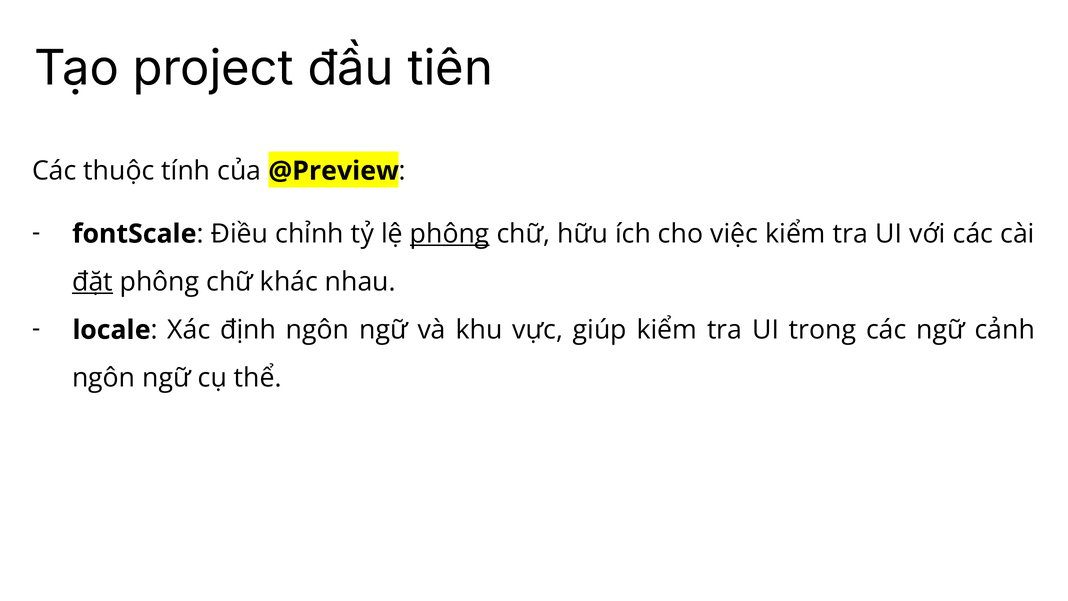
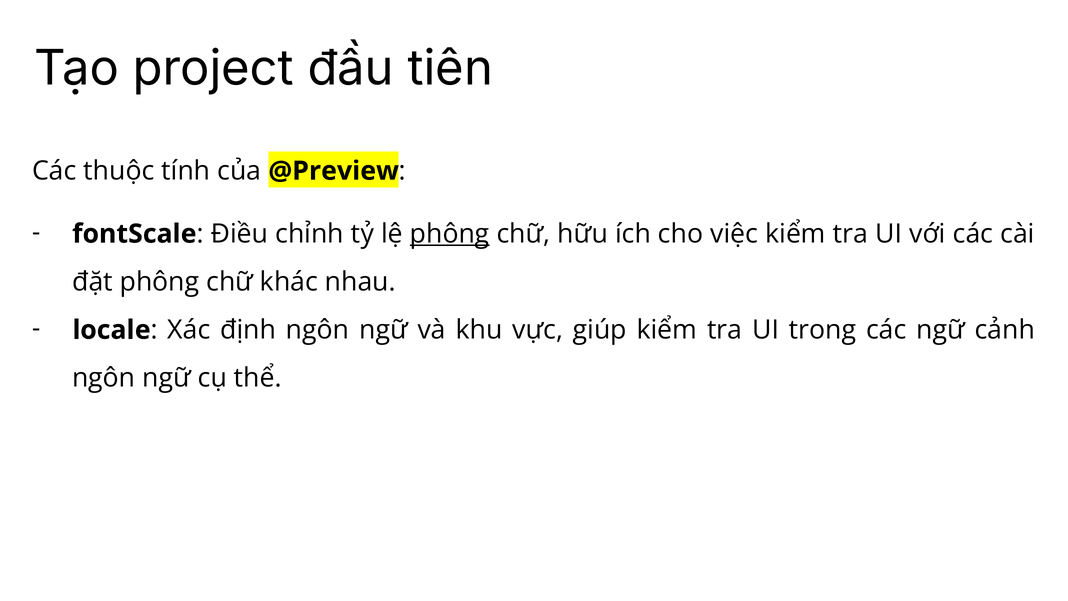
đặt underline: present -> none (93, 282)
